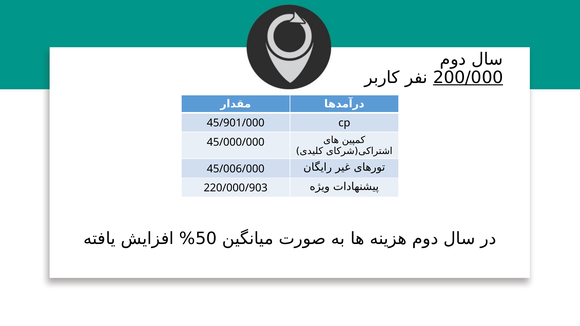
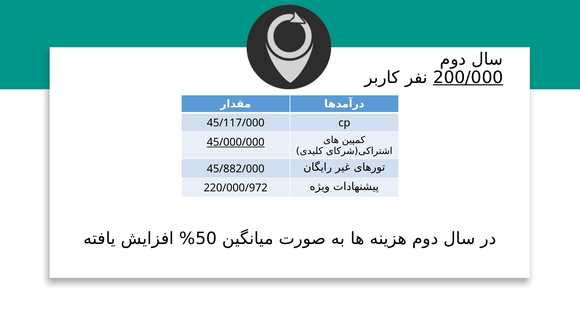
45/901/000: 45/901/000 -> 45/117/000 (236, 123)
45/000/000 underline: none -> present (236, 142)
45/006/000: 45/006/000 -> 45/882/000 (236, 169)
220/000/903: 220/000/903 -> 220/000/972 (236, 188)
